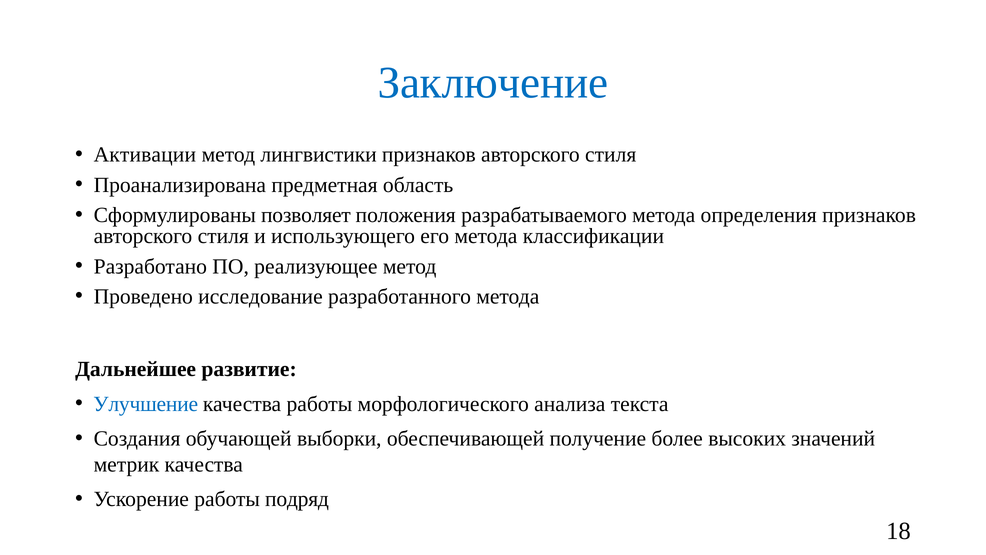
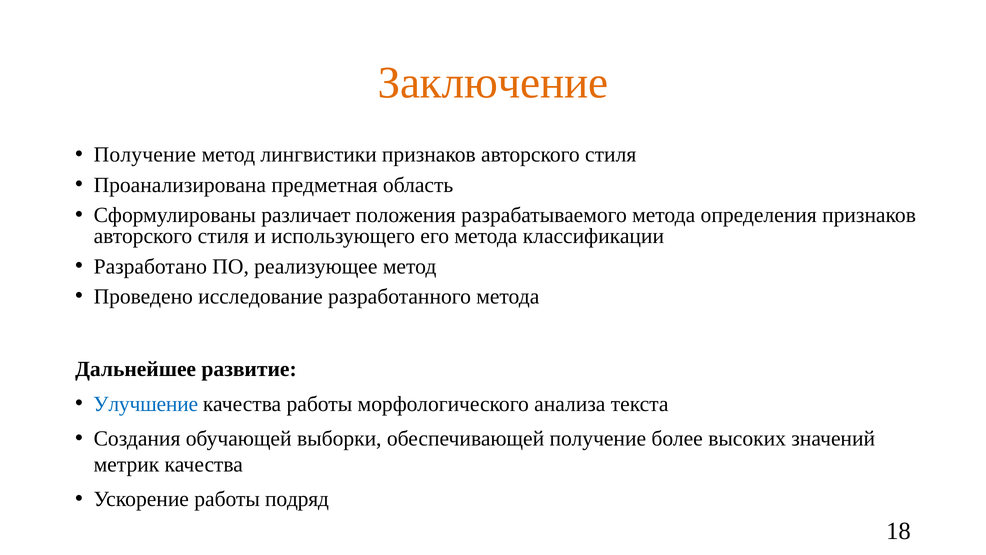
Заключение colour: blue -> orange (493, 83)
Активации: Активации -> Получение (145, 155)
позволяет: позволяет -> различает (306, 215)
